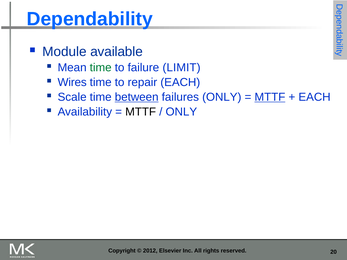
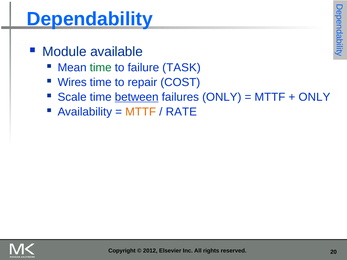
LIMIT: LIMIT -> TASK (182, 68)
repair EACH: EACH -> COST (180, 82)
MTTF underline: present -> none (270, 97)
EACH: EACH -> ONLY (314, 97)
MTTF colour: black -> orange (141, 112)
ONLY: ONLY -> RATE (181, 112)
